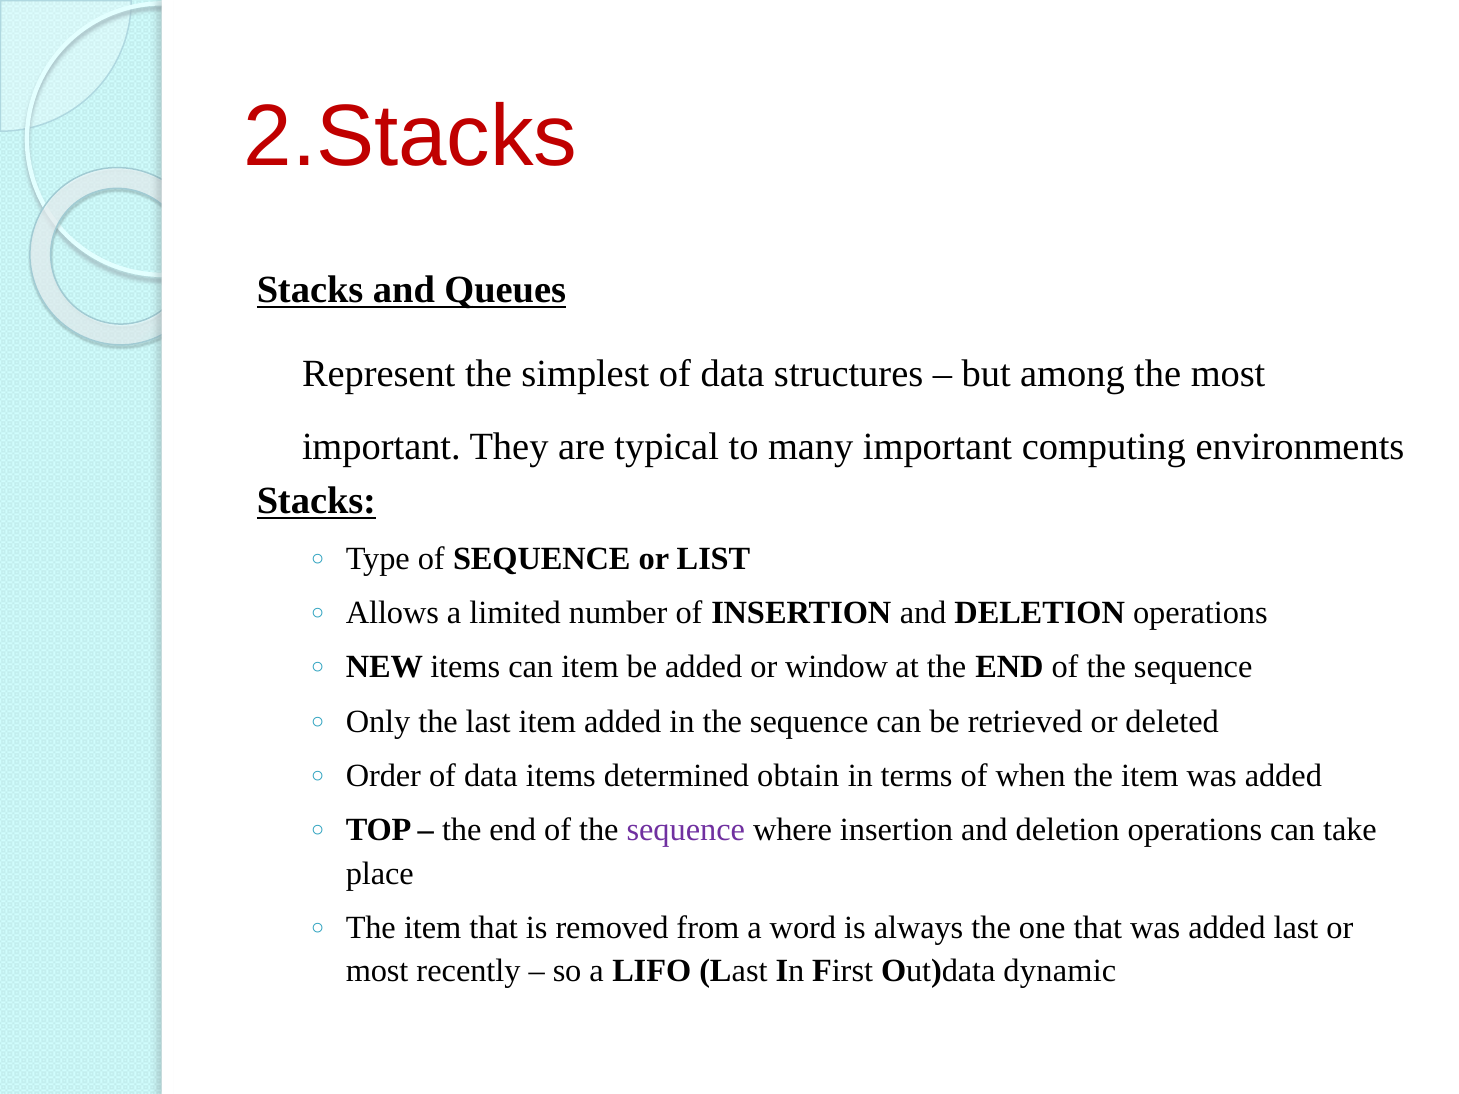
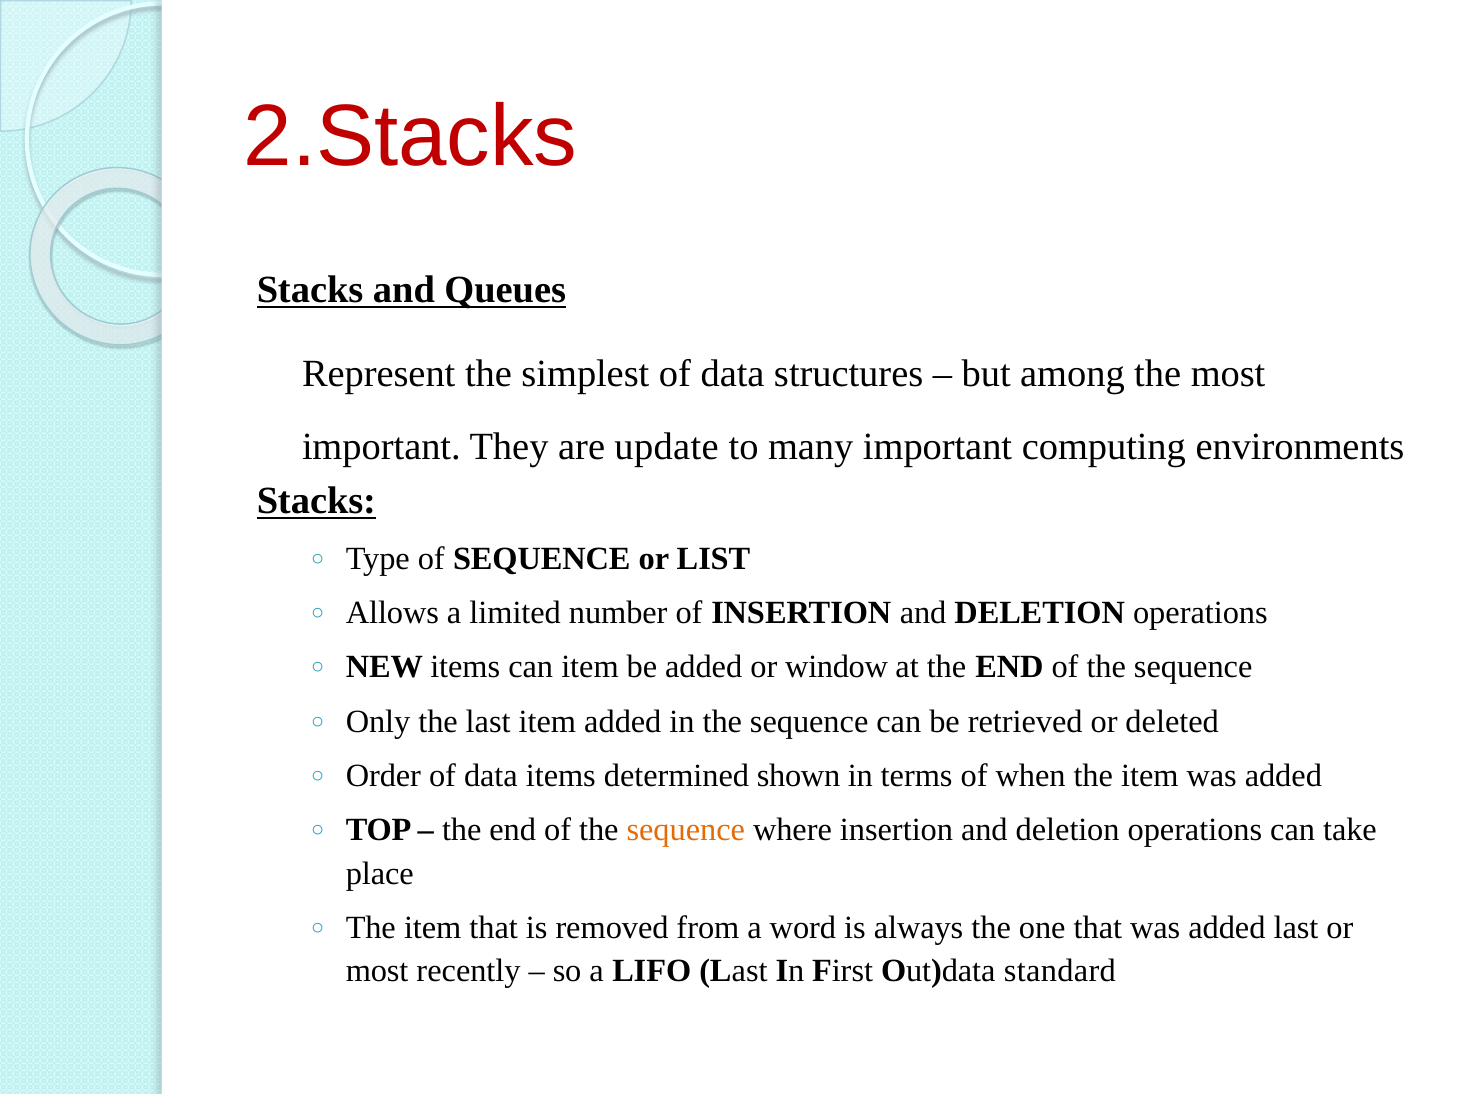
typical: typical -> update (667, 446)
obtain: obtain -> shown (799, 776)
sequence colour: purple -> orange (686, 830)
dynamic: dynamic -> standard (1060, 971)
